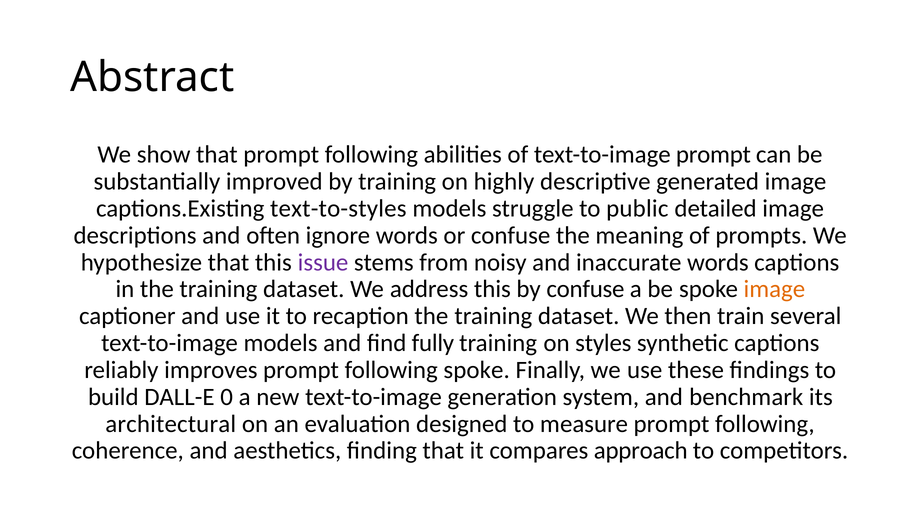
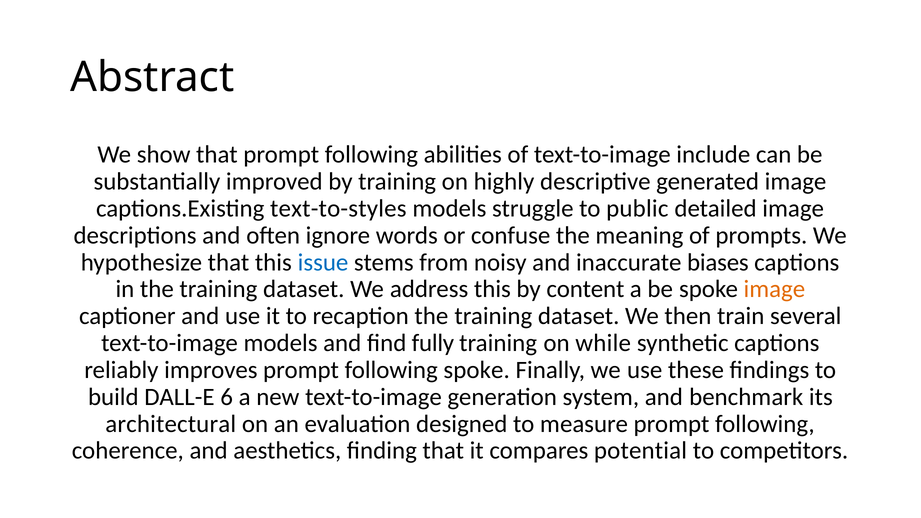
text-to-image prompt: prompt -> include (713, 155)
issue colour: purple -> blue (323, 262)
inaccurate words: words -> biases (718, 262)
by confuse: confuse -> content (585, 289)
styles: styles -> while (603, 343)
0: 0 -> 6 (227, 397)
approach: approach -> potential (641, 451)
